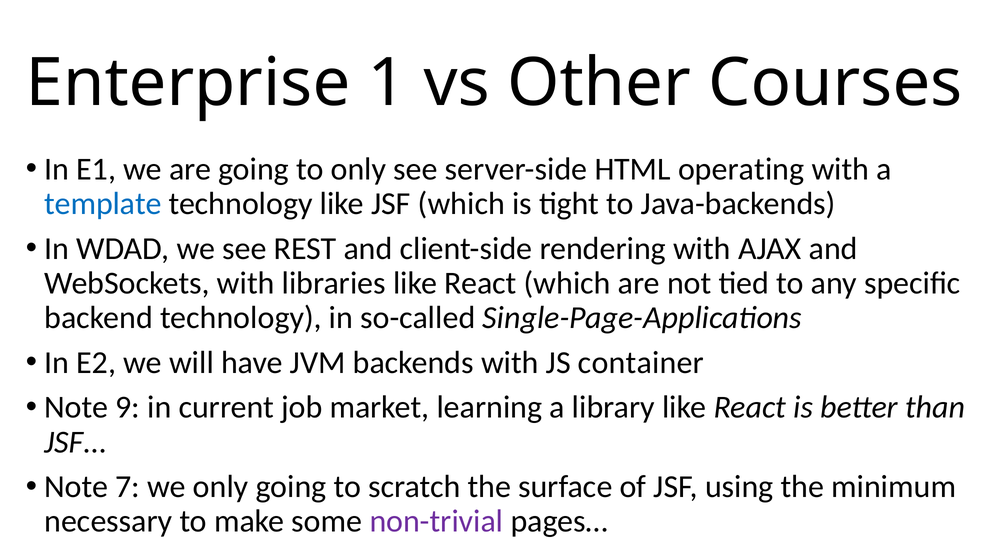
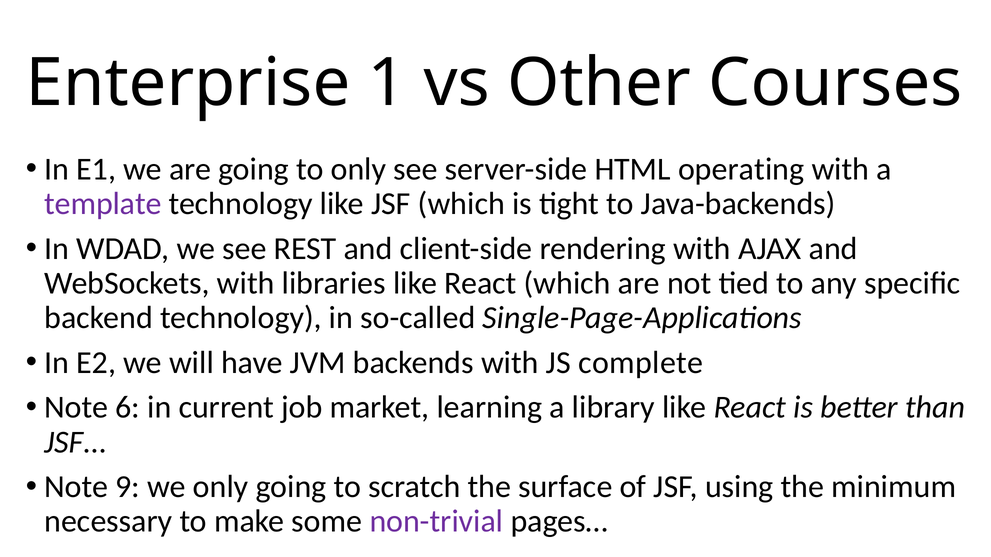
template colour: blue -> purple (103, 204)
container: container -> complete (641, 363)
9: 9 -> 6 (128, 408)
7: 7 -> 9 (128, 487)
